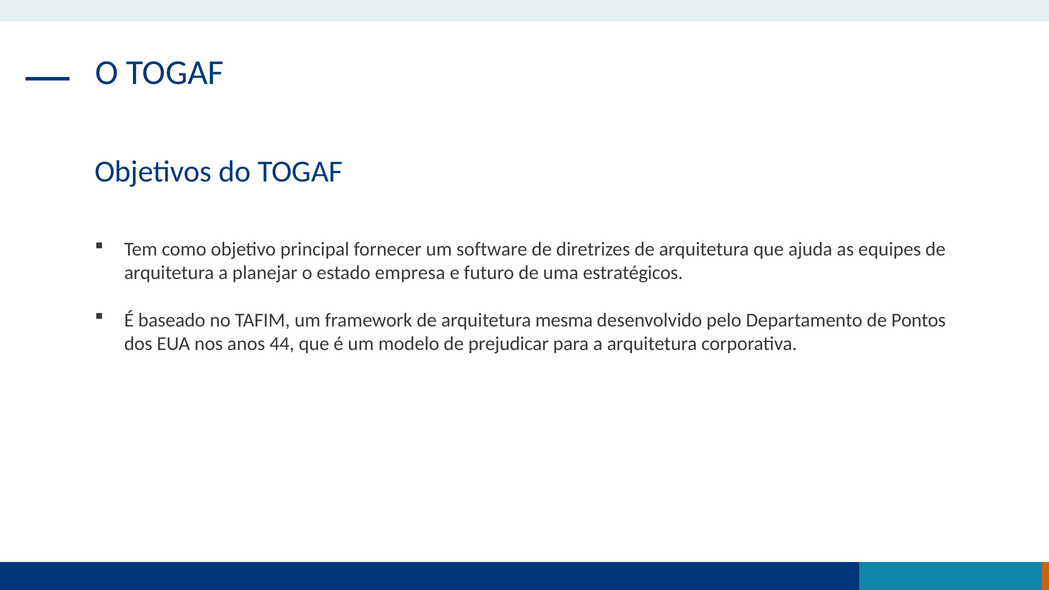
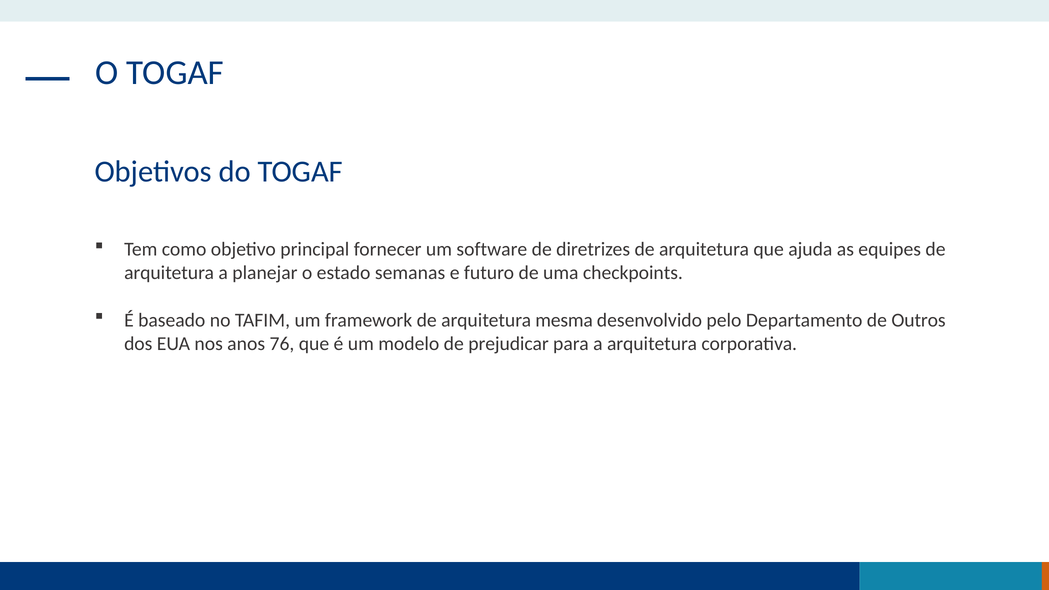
empresa: empresa -> semanas (410, 273)
estratégicos: estratégicos -> checkpoints (633, 273)
Pontos: Pontos -> Outros (919, 320)
44: 44 -> 76 (282, 344)
